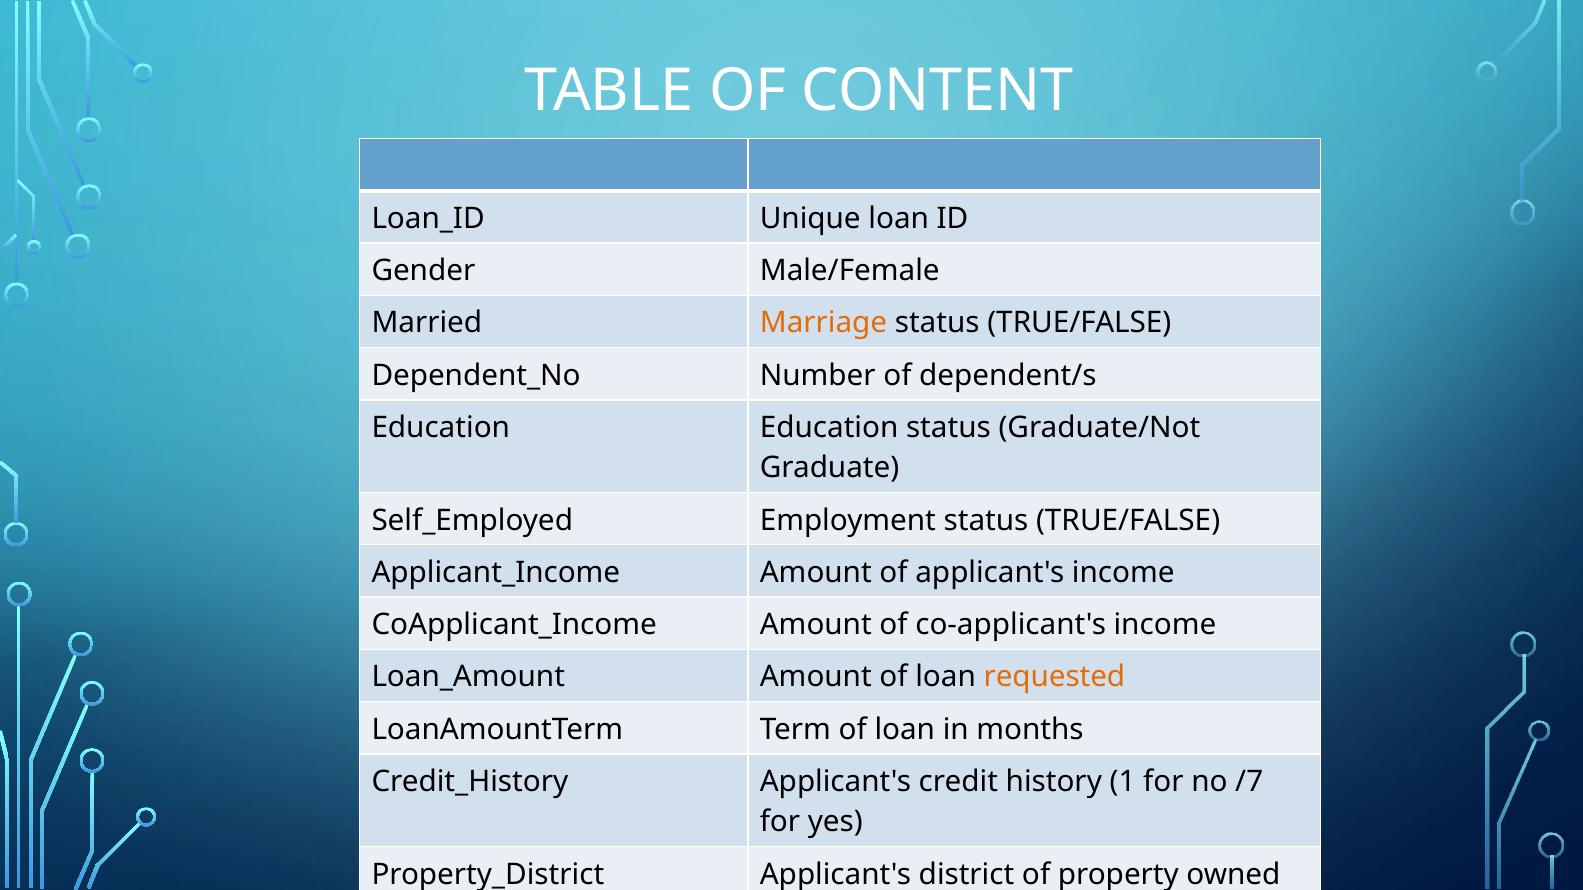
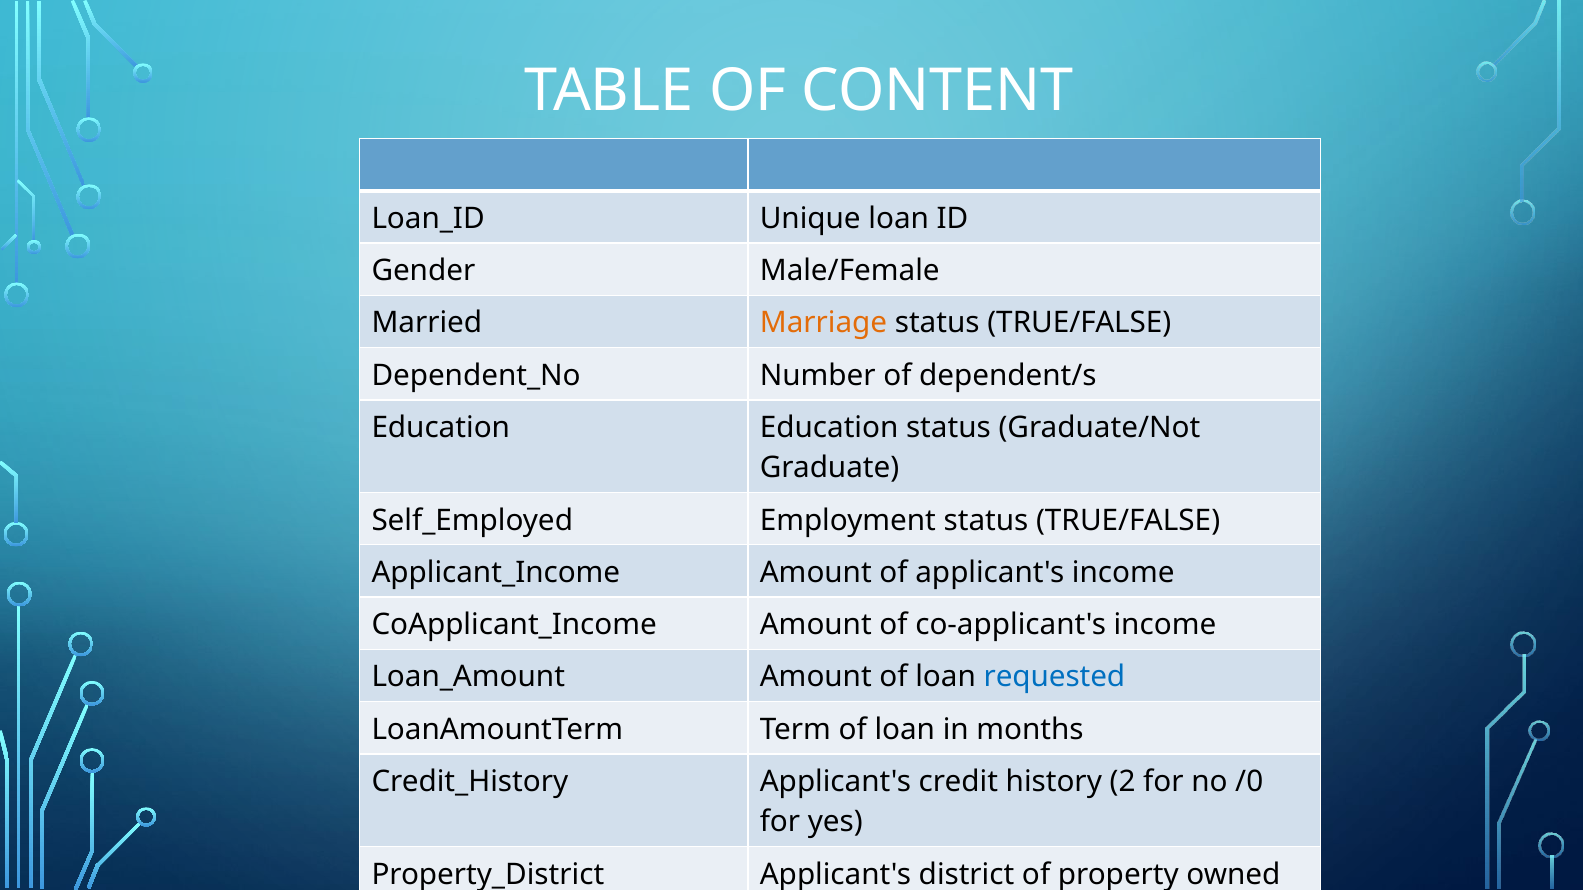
requested colour: orange -> blue (1054, 677)
1: 1 -> 2 (1123, 782)
/7: /7 -> /0 (1249, 782)
